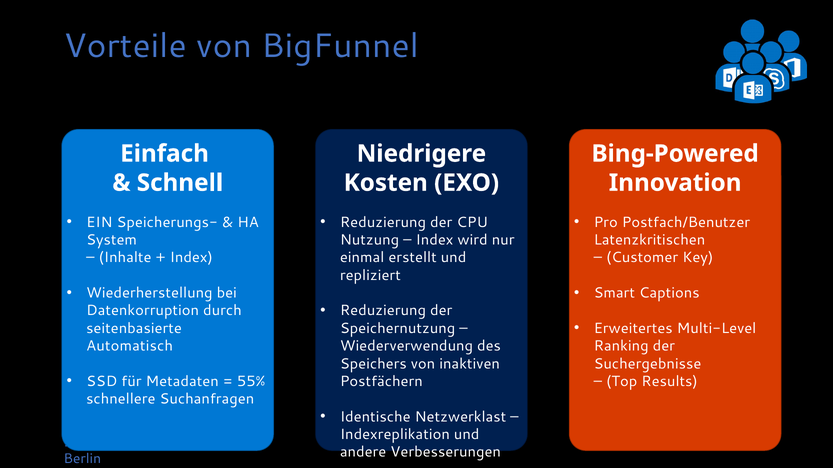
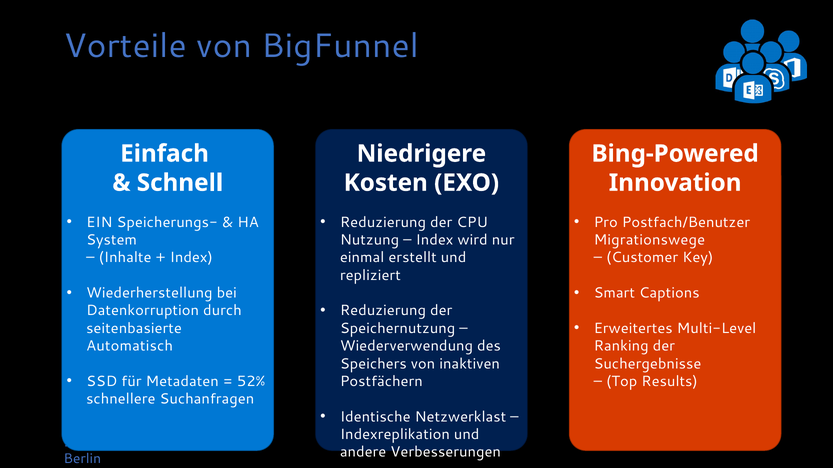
Latenzkritischen: Latenzkritischen -> Migrationswege (649, 240)
55%: 55% -> 52% (251, 382)
